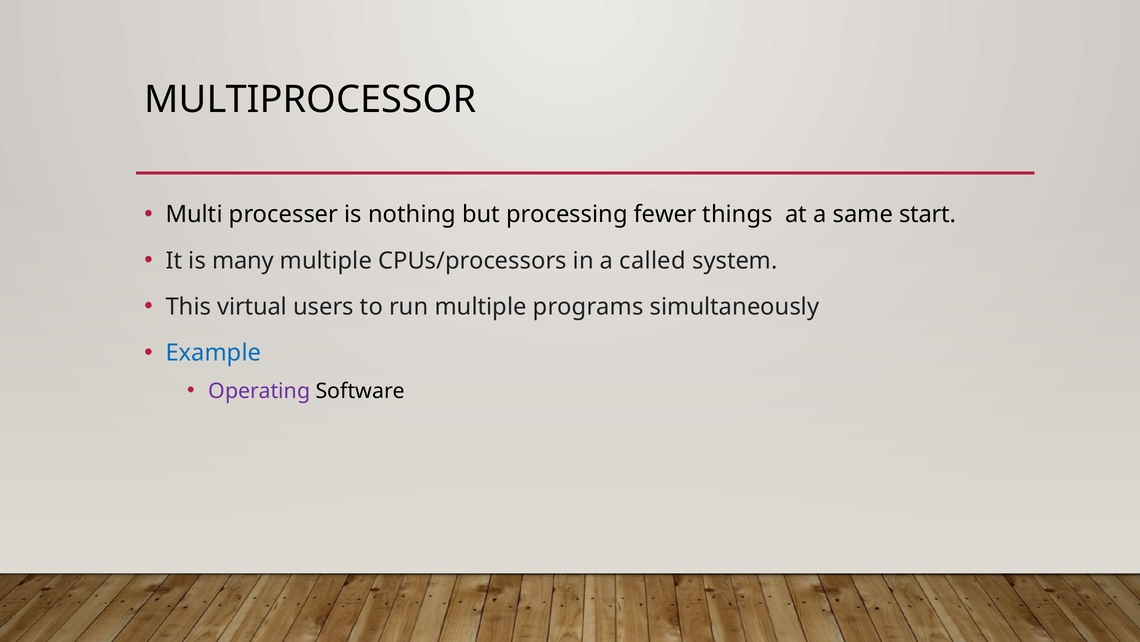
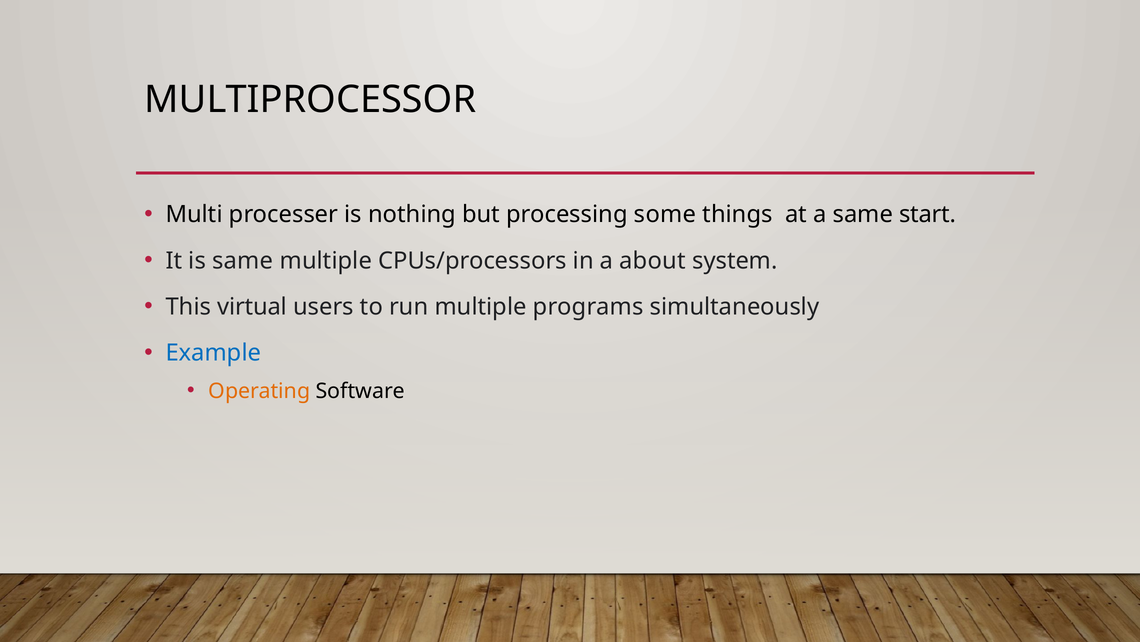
fewer: fewer -> some (665, 214)
is many: many -> same (243, 260)
called: called -> about (653, 260)
Operating colour: purple -> orange (259, 391)
